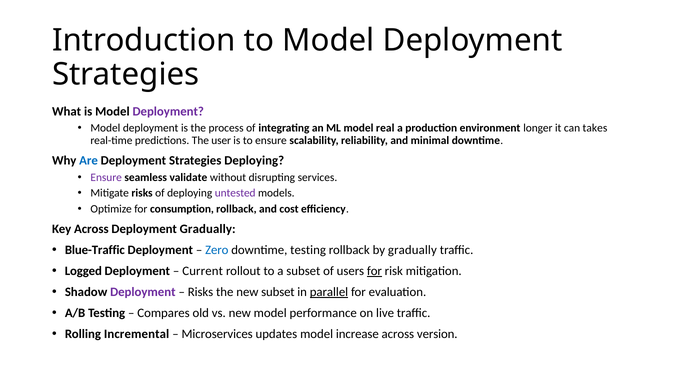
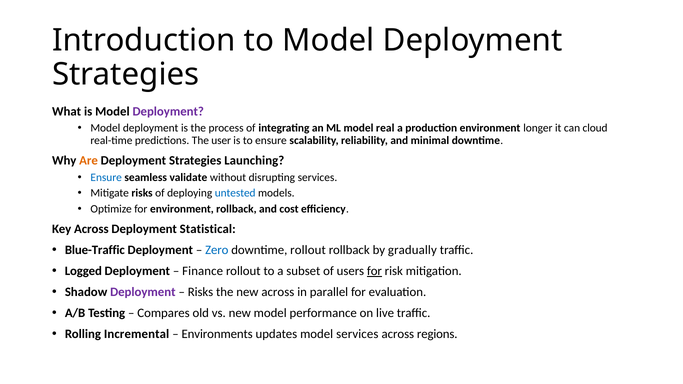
takes: takes -> cloud (595, 128)
Are colour: blue -> orange (89, 161)
Strategies Deploying: Deploying -> Launching (254, 161)
Ensure colour: purple -> blue (106, 177)
untested colour: purple -> blue (235, 193)
for consumption: consumption -> environment (182, 209)
Deployment Gradually: Gradually -> Statistical (208, 229)
downtime testing: testing -> rollout (308, 250)
Current: Current -> Finance (203, 271)
new subset: subset -> across (278, 292)
parallel underline: present -> none (329, 292)
Microservices: Microservices -> Environments (217, 334)
model increase: increase -> services (357, 334)
version: version -> regions (437, 334)
